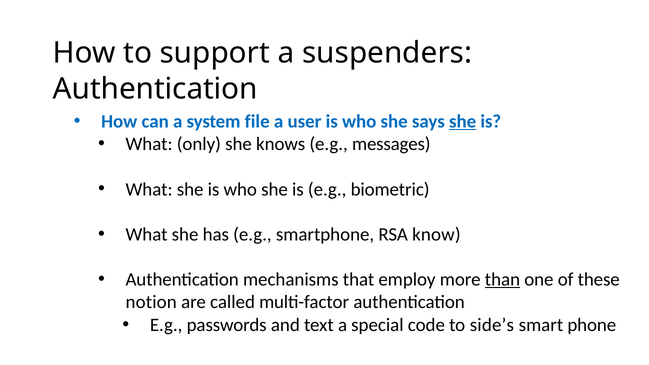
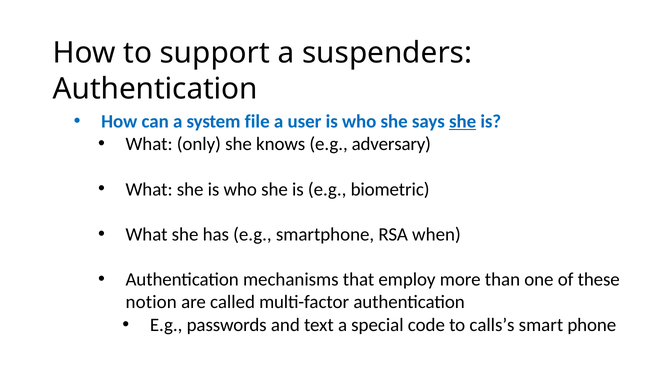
messages: messages -> adversary (391, 144)
know: know -> when (436, 234)
than underline: present -> none (502, 279)
side’s: side’s -> calls’s (492, 325)
